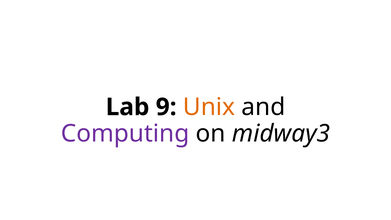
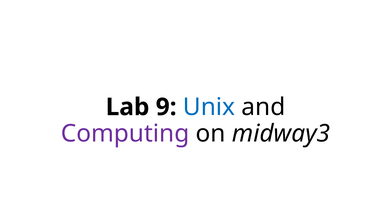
Unix colour: orange -> blue (209, 107)
